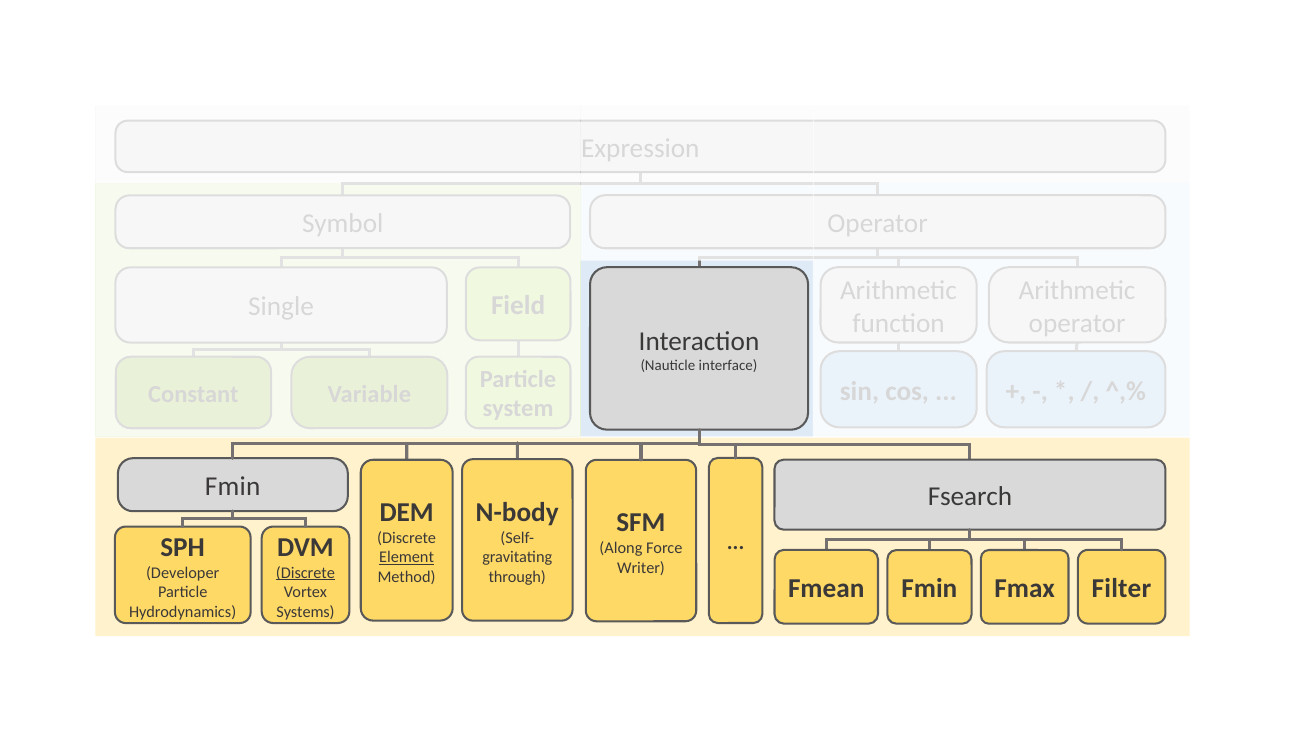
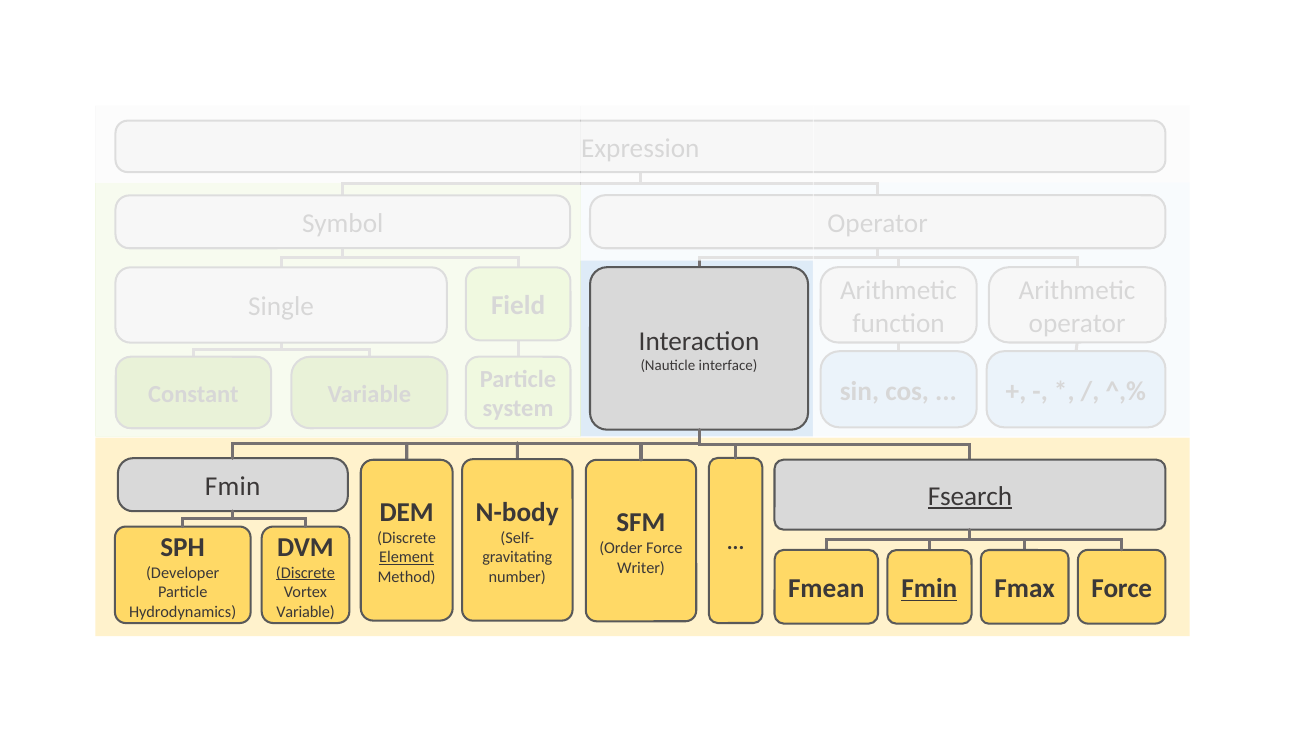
Fsearch underline: none -> present (970, 497)
Along: Along -> Order (621, 548)
through: through -> number (517, 577)
Fmean Filter: Filter -> Force (1122, 589)
Fmin underline: none -> present (929, 589)
Systems: Systems -> Variable (306, 612)
